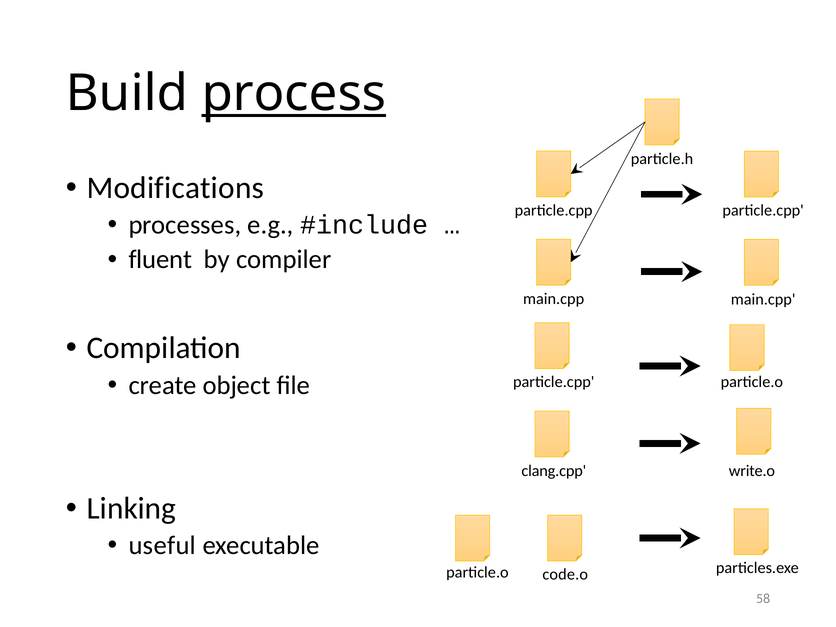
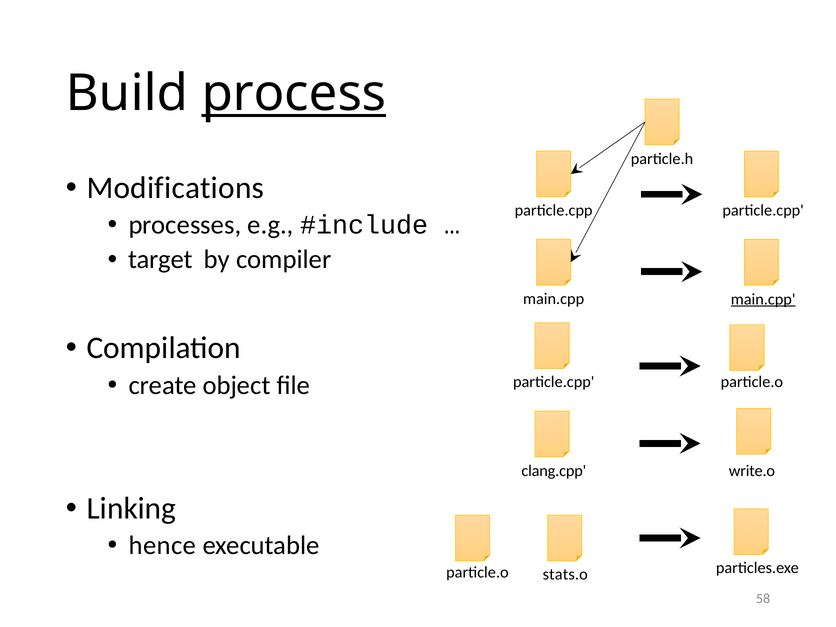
fluent: fluent -> target (160, 260)
main.cpp underline: none -> present (763, 299)
useful: useful -> hence (162, 546)
code.o: code.o -> stats.o (565, 574)
